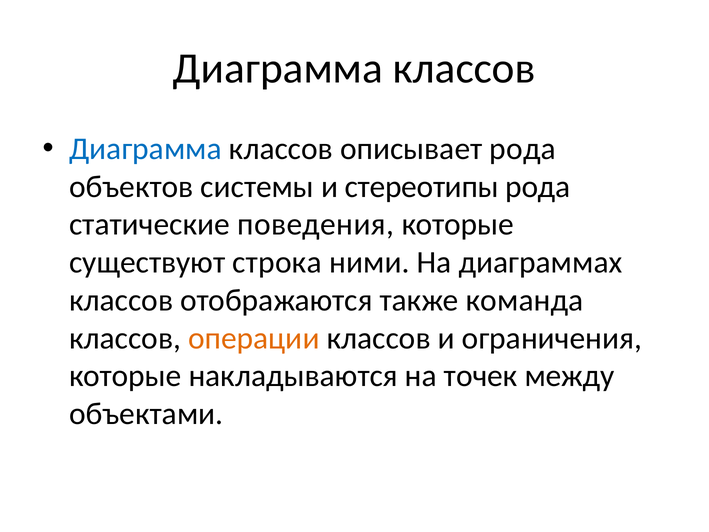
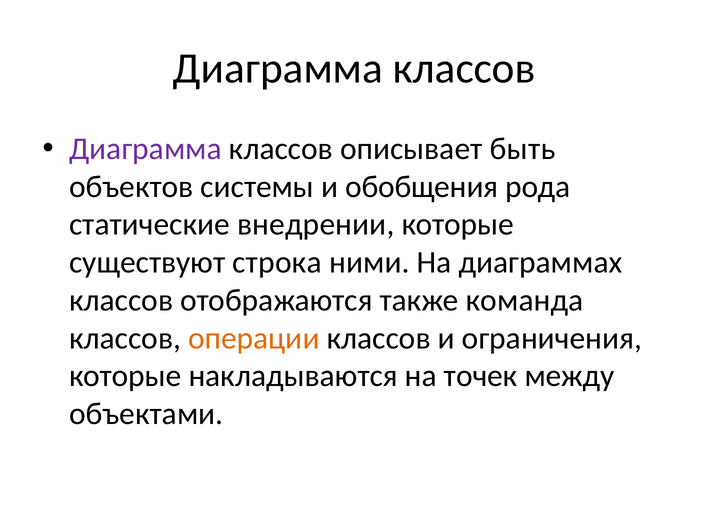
Диаграмма colour: blue -> purple (145, 149)
описывает рода: рода -> быть (523, 149)
стереотипы: стереотипы -> обобщения (422, 187)
поведения: поведения -> внедрении (316, 224)
